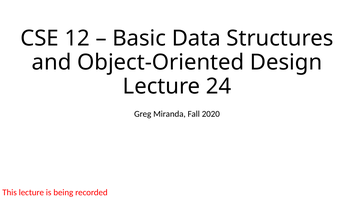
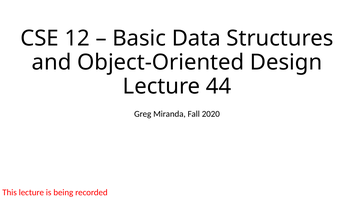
24: 24 -> 44 (219, 86)
